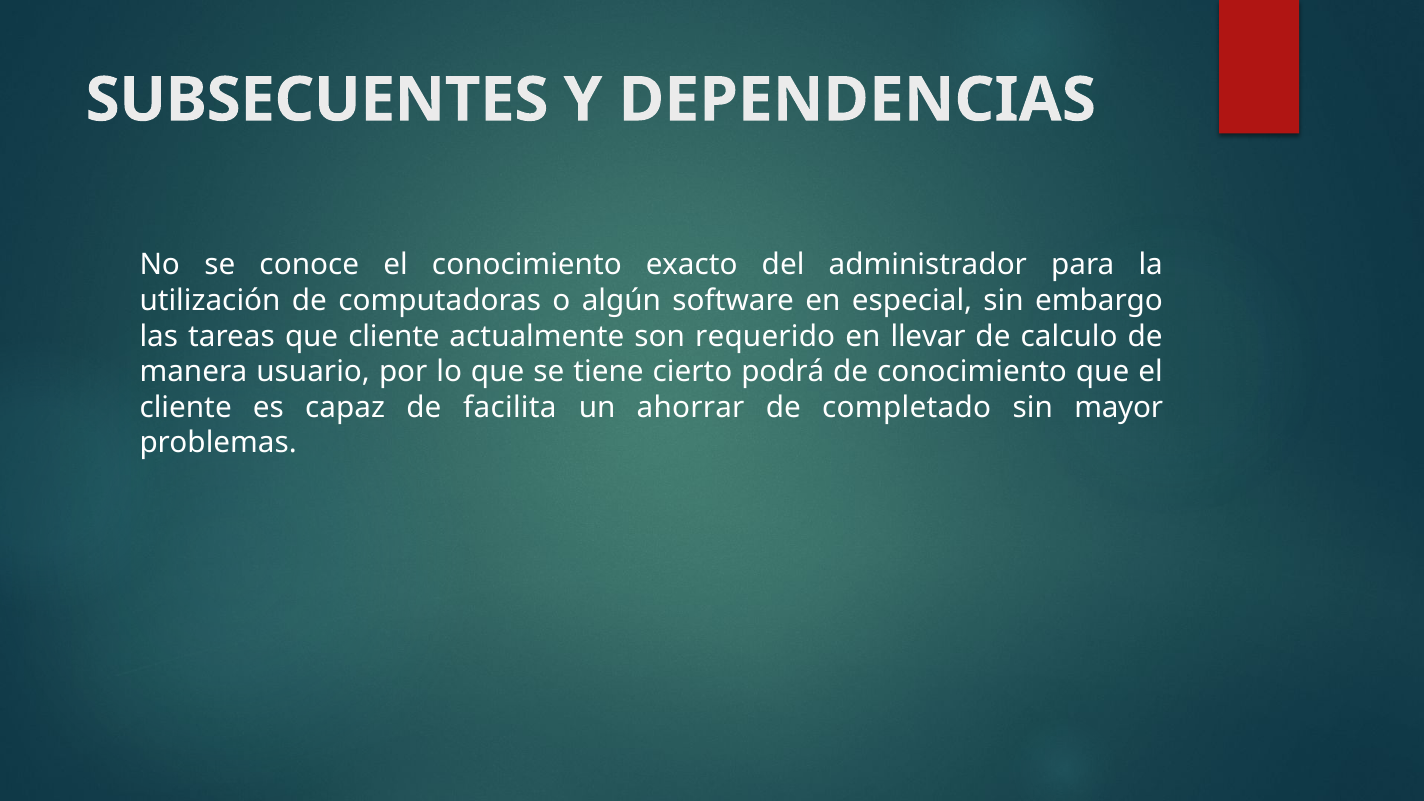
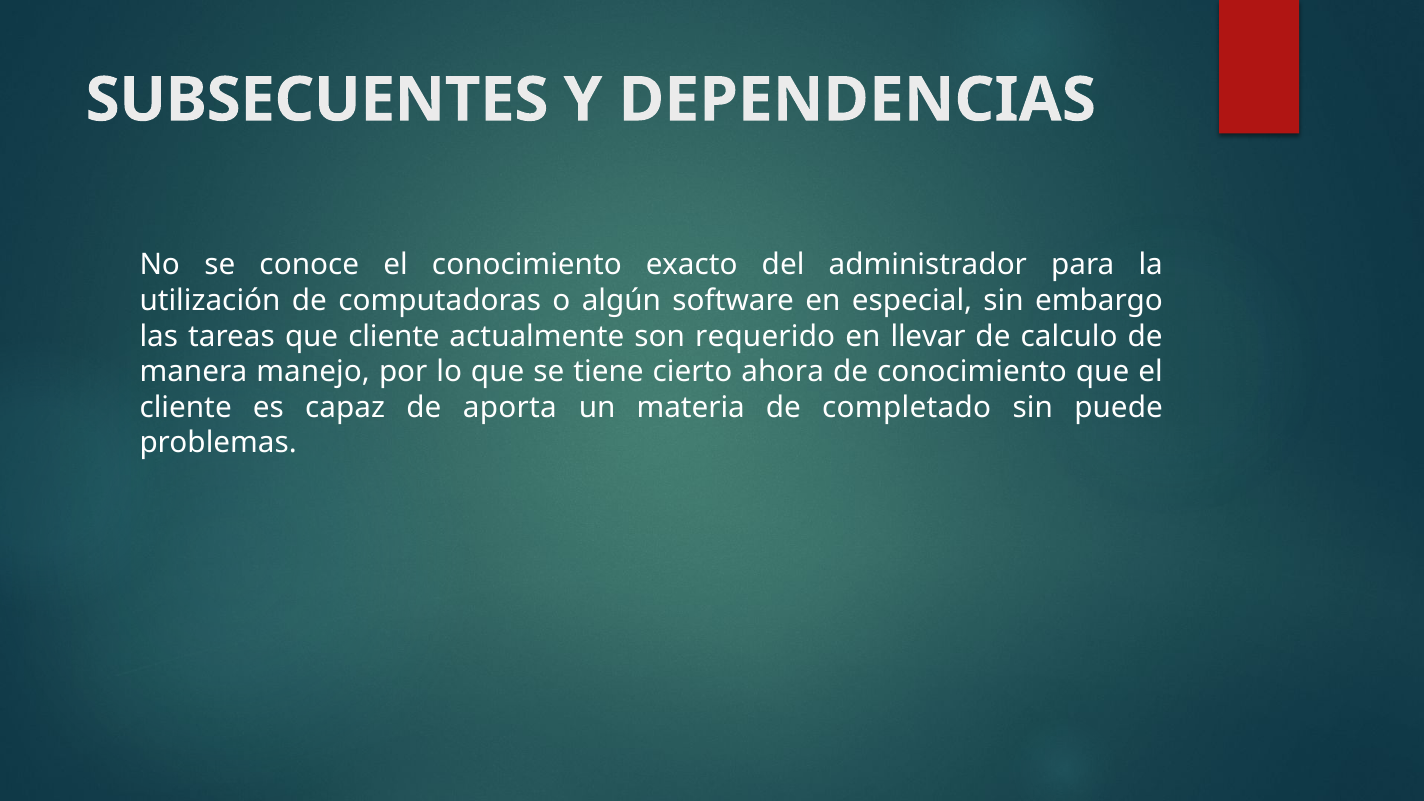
usuario: usuario -> manejo (313, 372)
podrá: podrá -> ahora (783, 372)
facilita: facilita -> aporta (510, 407)
ahorrar: ahorrar -> materia (691, 407)
mayor: mayor -> puede (1119, 407)
